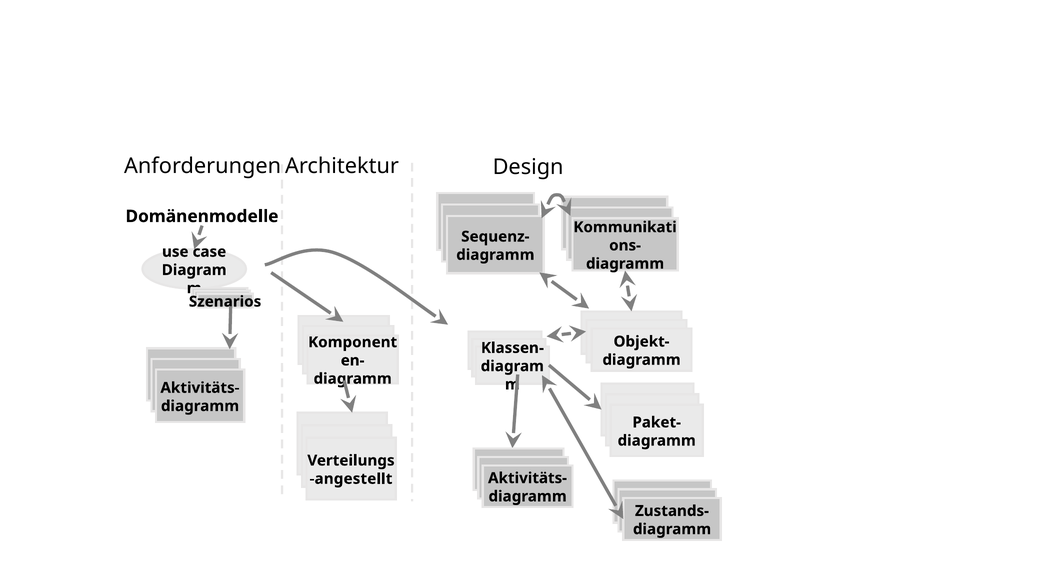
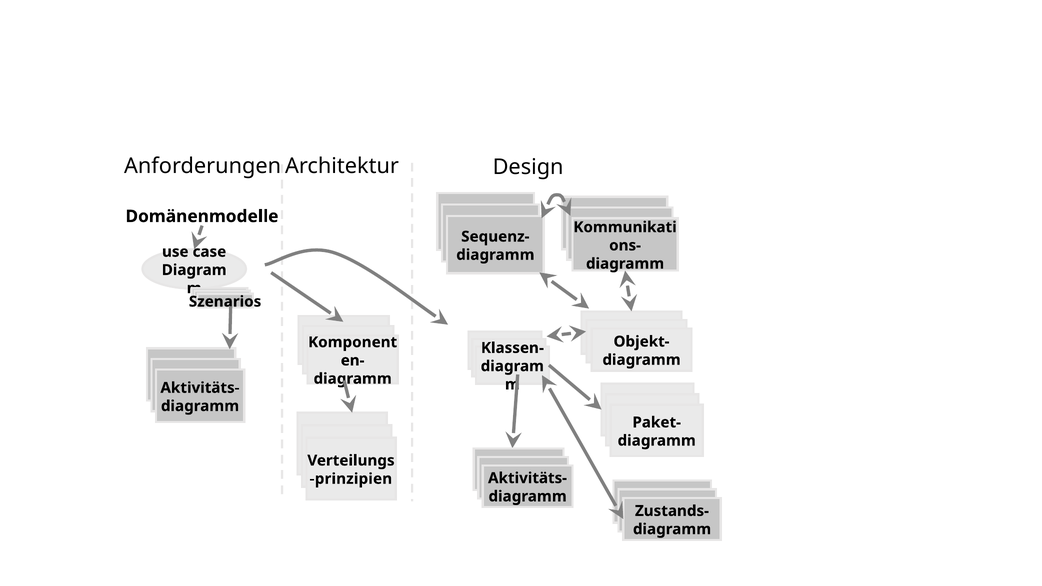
angestellt: angestellt -> prinzipien (351, 479)
